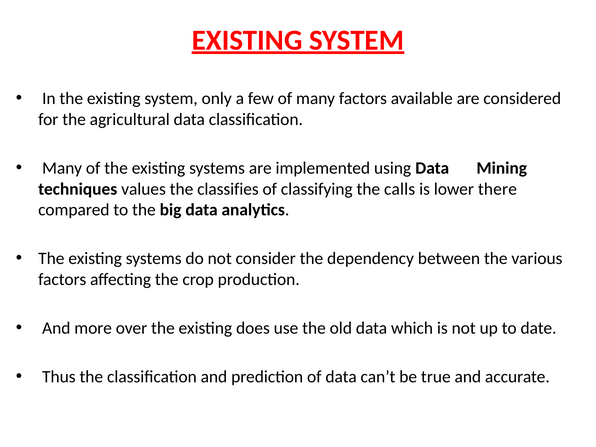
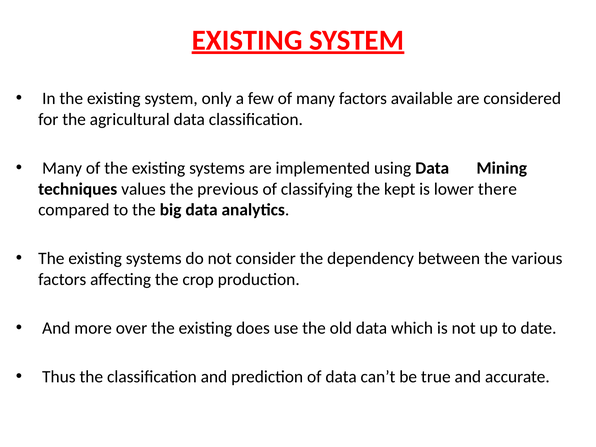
classifies: classifies -> previous (228, 189)
calls: calls -> kept (400, 189)
